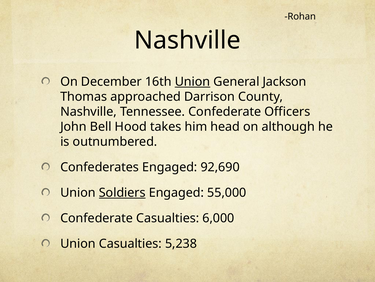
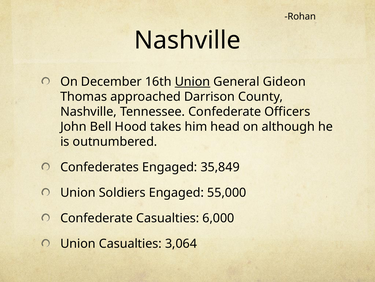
Jackson: Jackson -> Gideon (284, 81)
92,690: 92,690 -> 35,849 (220, 167)
Soldiers underline: present -> none (122, 192)
5,238: 5,238 -> 3,064 (181, 243)
